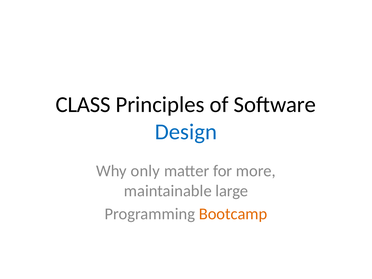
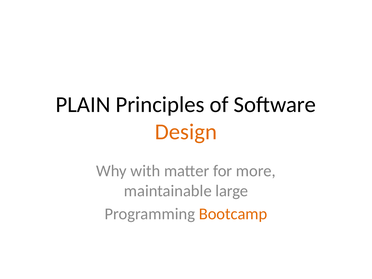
CLASS: CLASS -> PLAIN (83, 105)
Design colour: blue -> orange (186, 132)
only: only -> with (145, 171)
